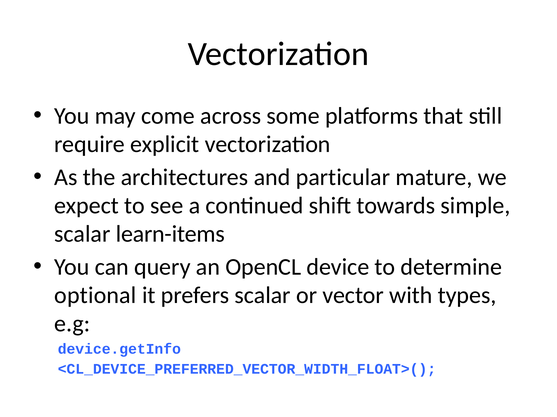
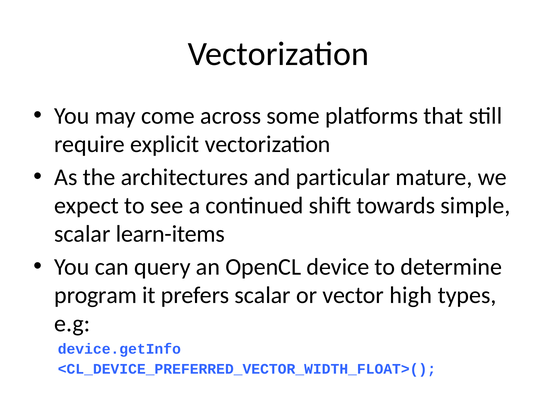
optional: optional -> program (96, 296)
with: with -> high (411, 296)
